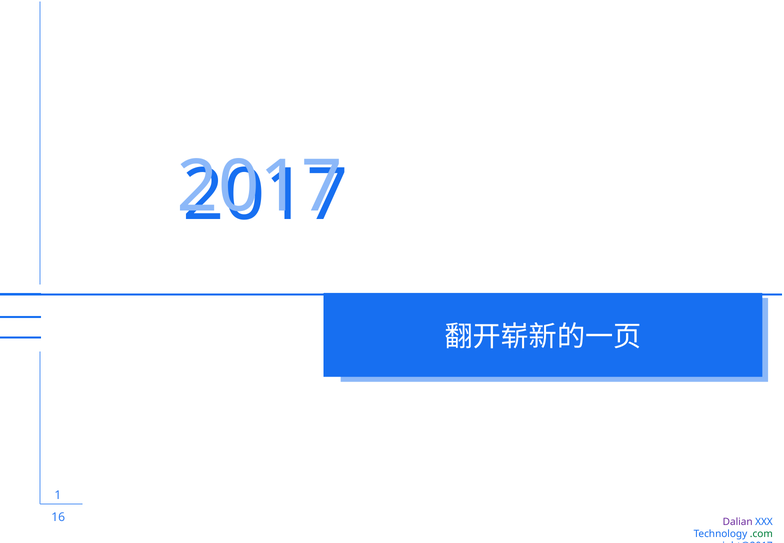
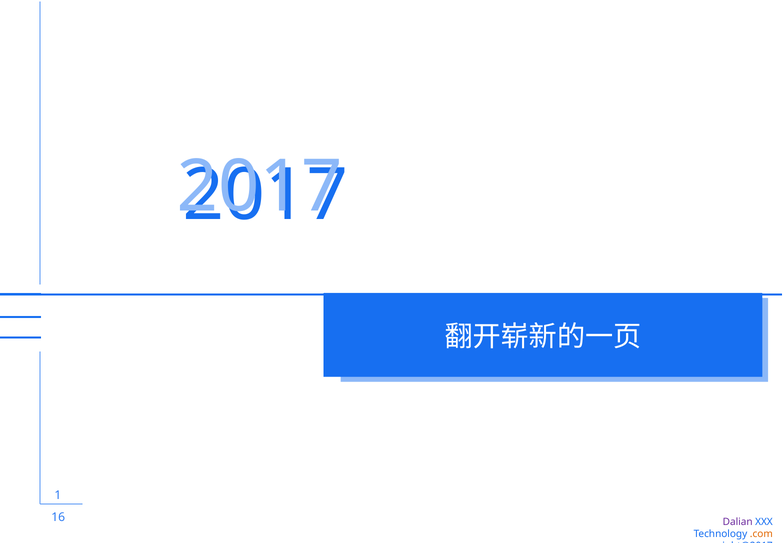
.com colour: green -> orange (761, 534)
